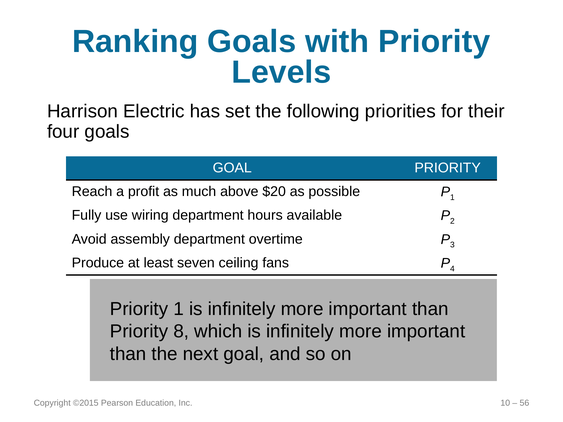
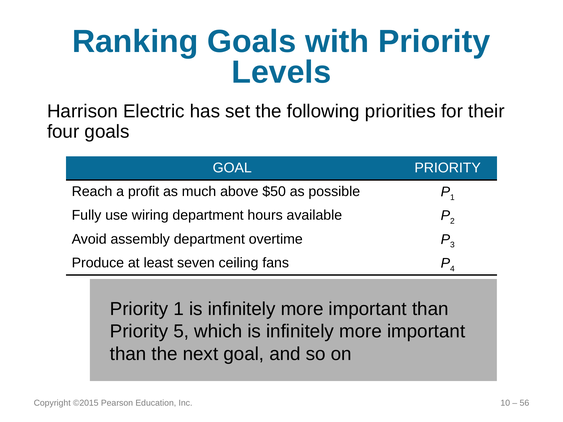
$20: $20 -> $50 (274, 192)
8: 8 -> 5 (181, 332)
